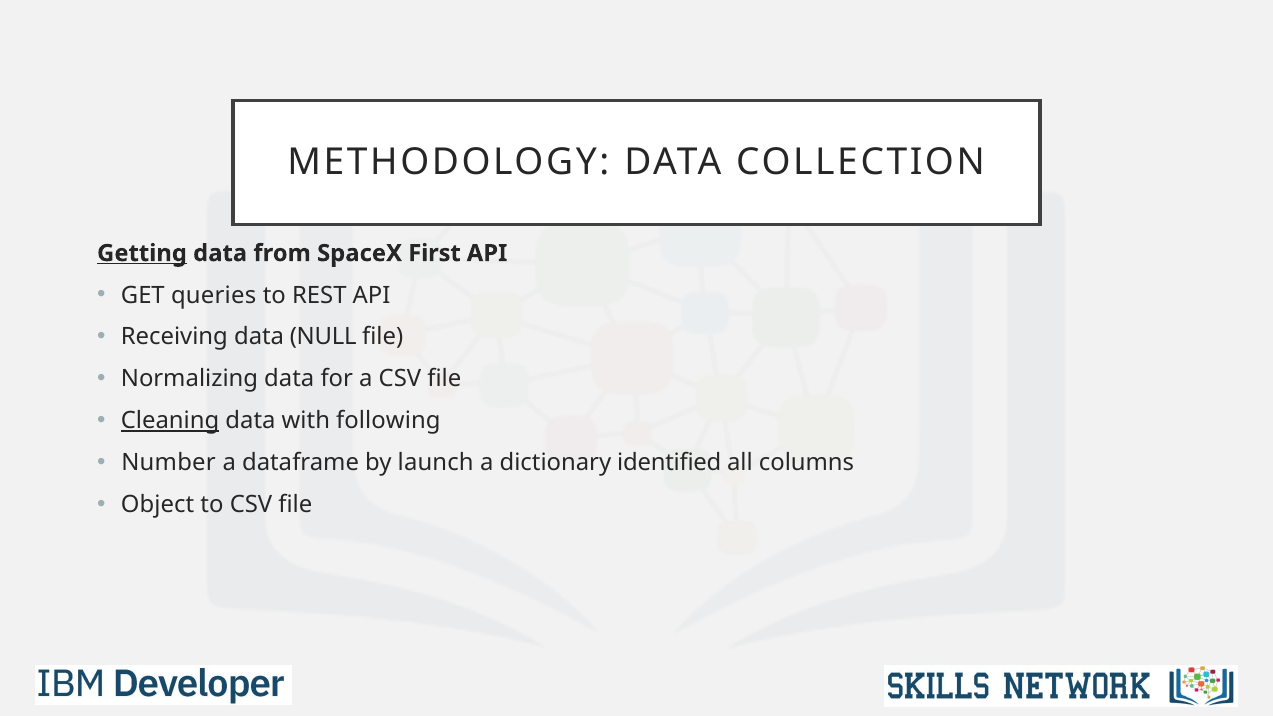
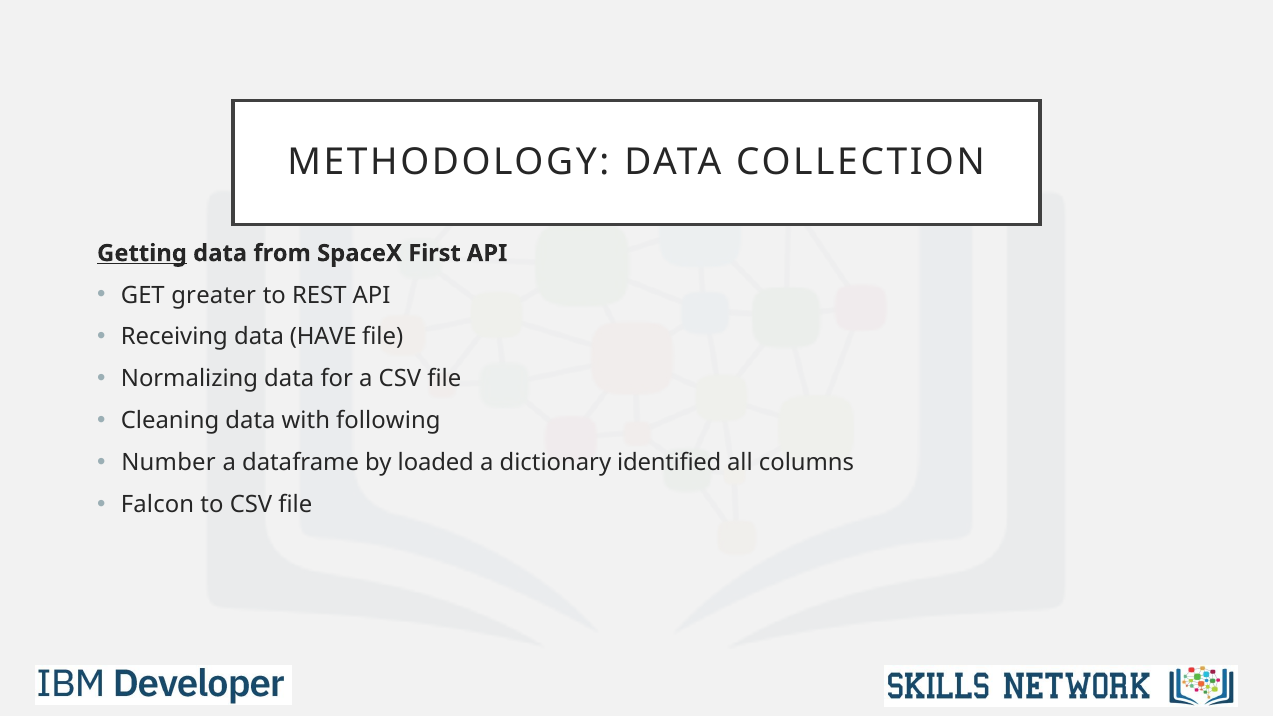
queries: queries -> greater (214, 295)
NULL: NULL -> HAVE (323, 337)
Cleaning underline: present -> none (170, 421)
launch: launch -> loaded (436, 463)
Object: Object -> Falcon (158, 505)
